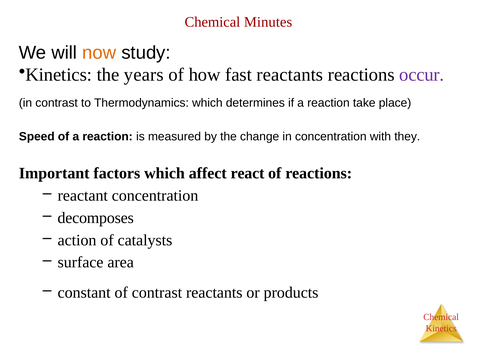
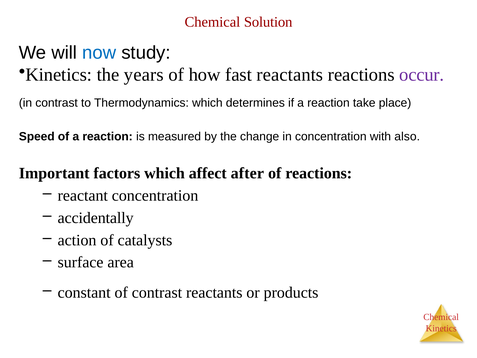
Minutes: Minutes -> Solution (268, 22)
now colour: orange -> blue (99, 53)
they: they -> also (407, 136)
react: react -> after (247, 173)
decomposes: decomposes -> accidentally (96, 218)
